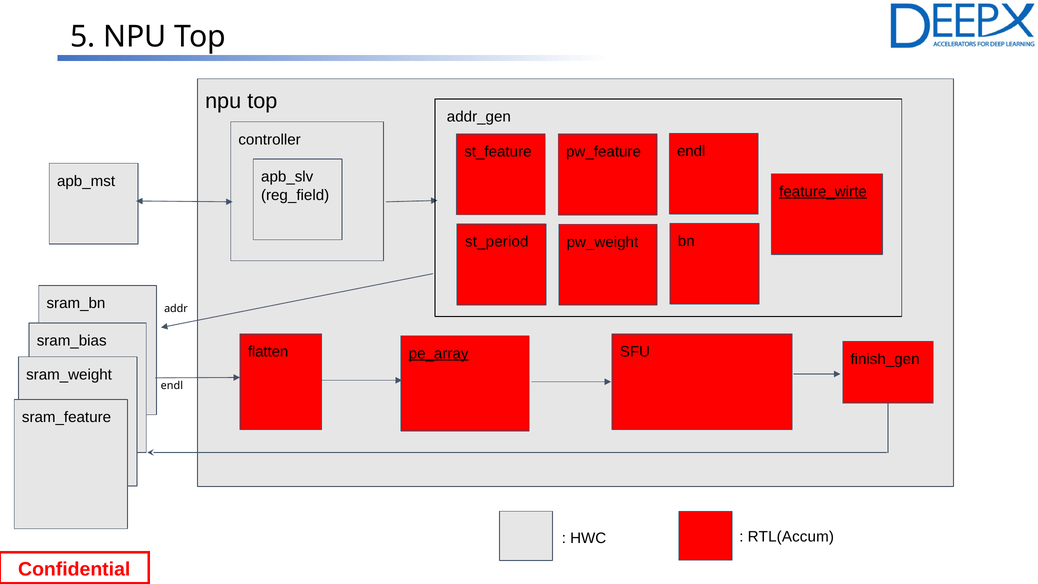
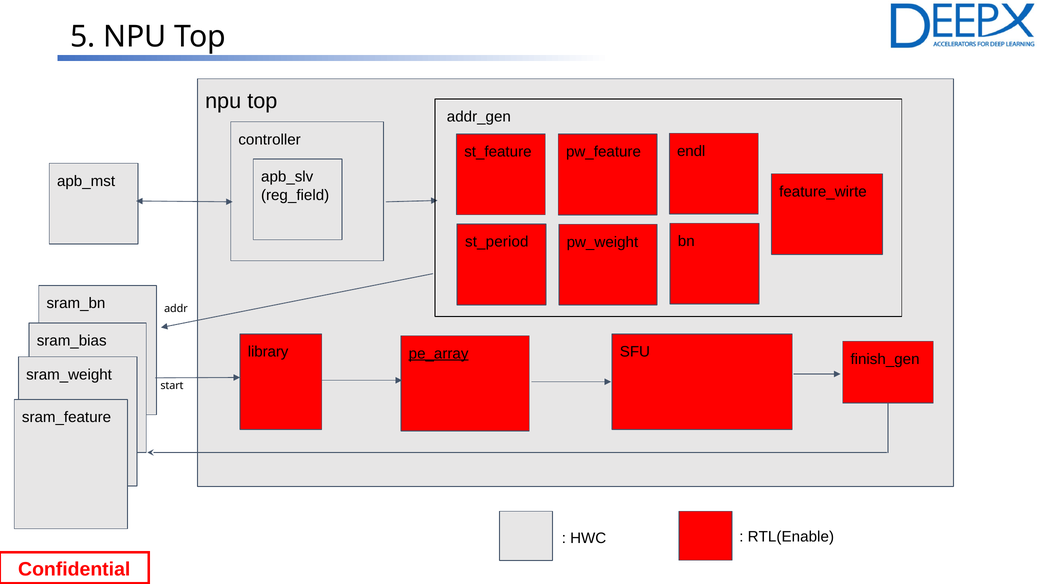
feature_wirte underline: present -> none (823, 192)
flatten: flatten -> library (268, 352)
endl: endl -> start (172, 386)
RTL(Accum: RTL(Accum -> RTL(Enable (791, 536)
